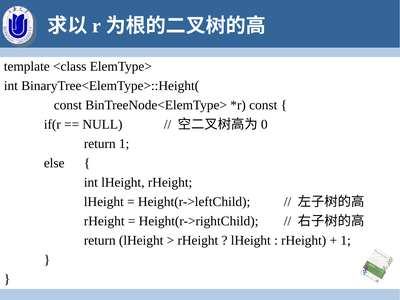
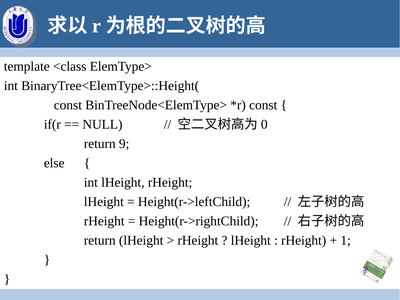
return 1: 1 -> 9 (124, 144)
